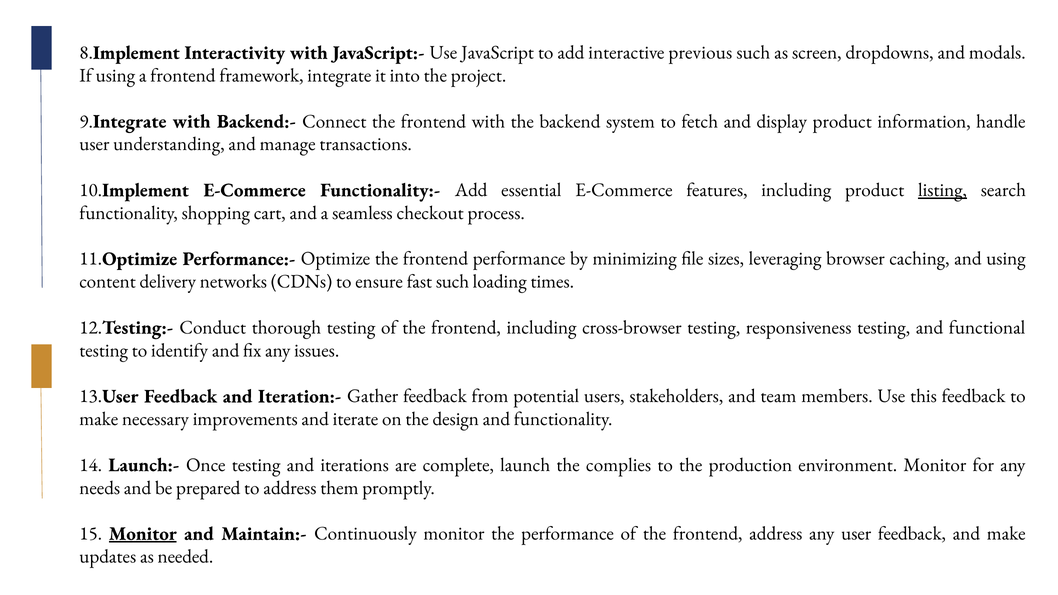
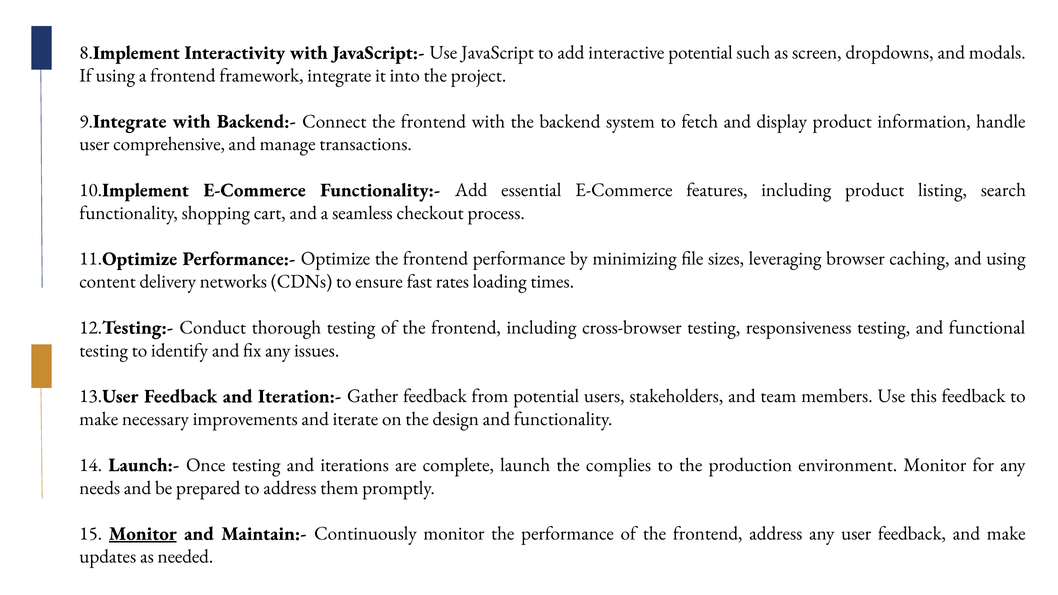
interactive previous: previous -> potential (700, 53)
understanding: understanding -> comprehensive (169, 144)
listing underline: present -> none (943, 190)
fast such: such -> rates (452, 282)
